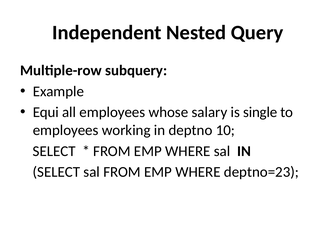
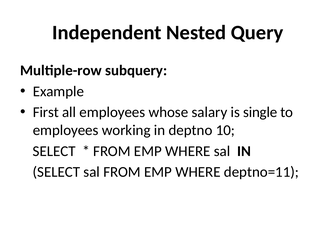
Equi: Equi -> First (46, 112)
deptno=23: deptno=23 -> deptno=11 (261, 172)
